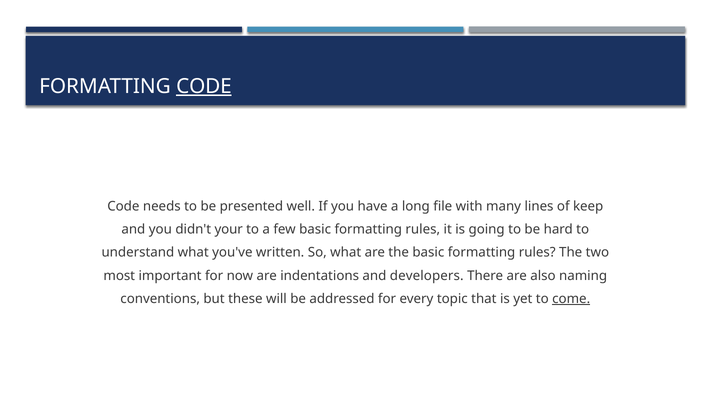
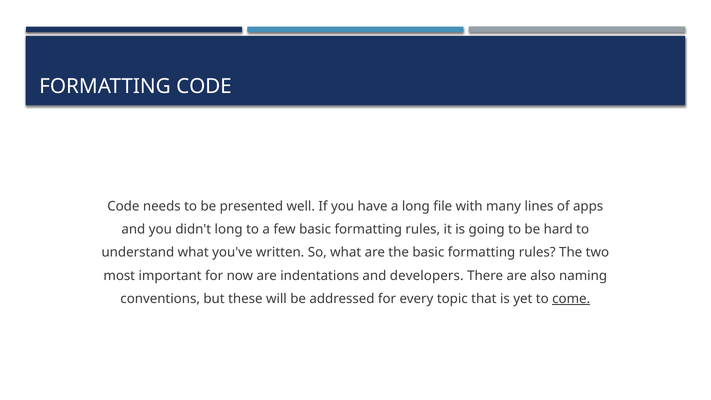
CODE underline: present -> none (204, 86)
keep: keep -> apps (588, 206)
didn't your: your -> long (229, 229)
